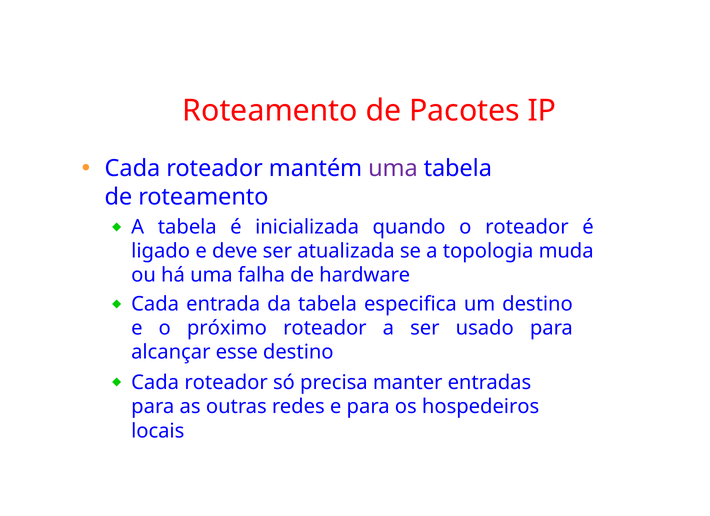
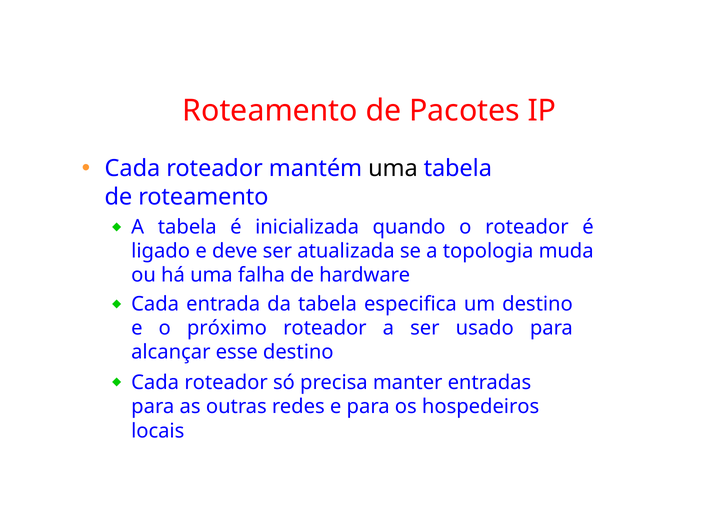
uma colour: purple -> black (393, 169)
